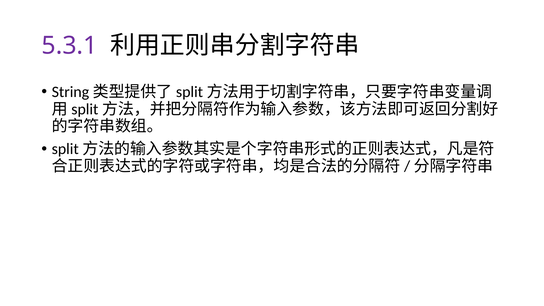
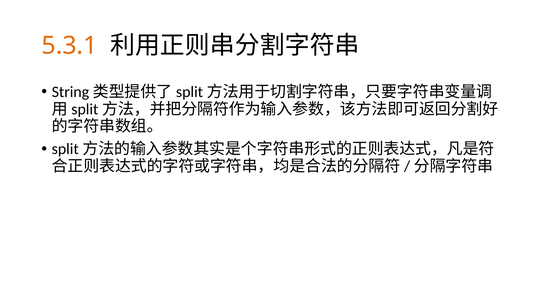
5.3.1 colour: purple -> orange (70, 46)
